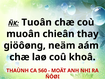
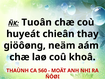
muoân: muoân -> huyeát (23, 34)
